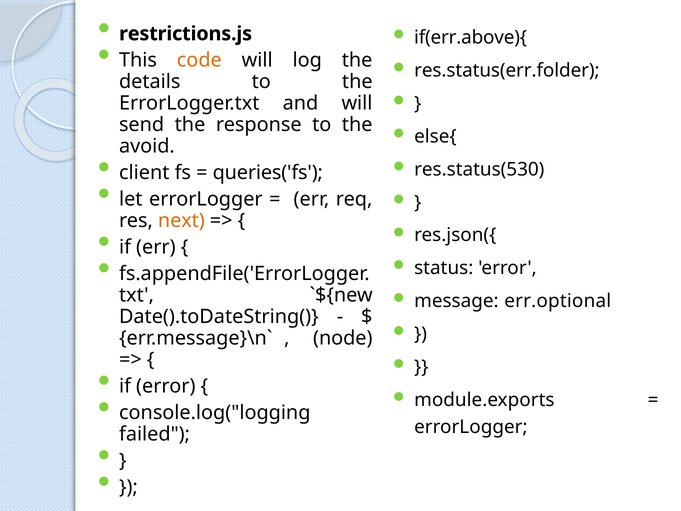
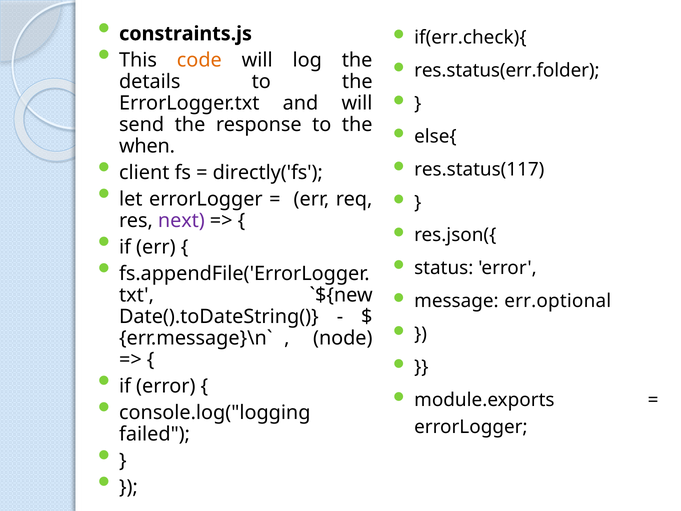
restrictions.js: restrictions.js -> constraints.js (186, 34)
if(err.above){: if(err.above){ -> if(err.check){ (470, 38)
avoid: avoid -> when (147, 146)
res.status(530: res.status(530 -> res.status(117 (479, 169)
queries('fs: queries('fs -> directly('fs (268, 173)
next colour: orange -> purple (181, 221)
